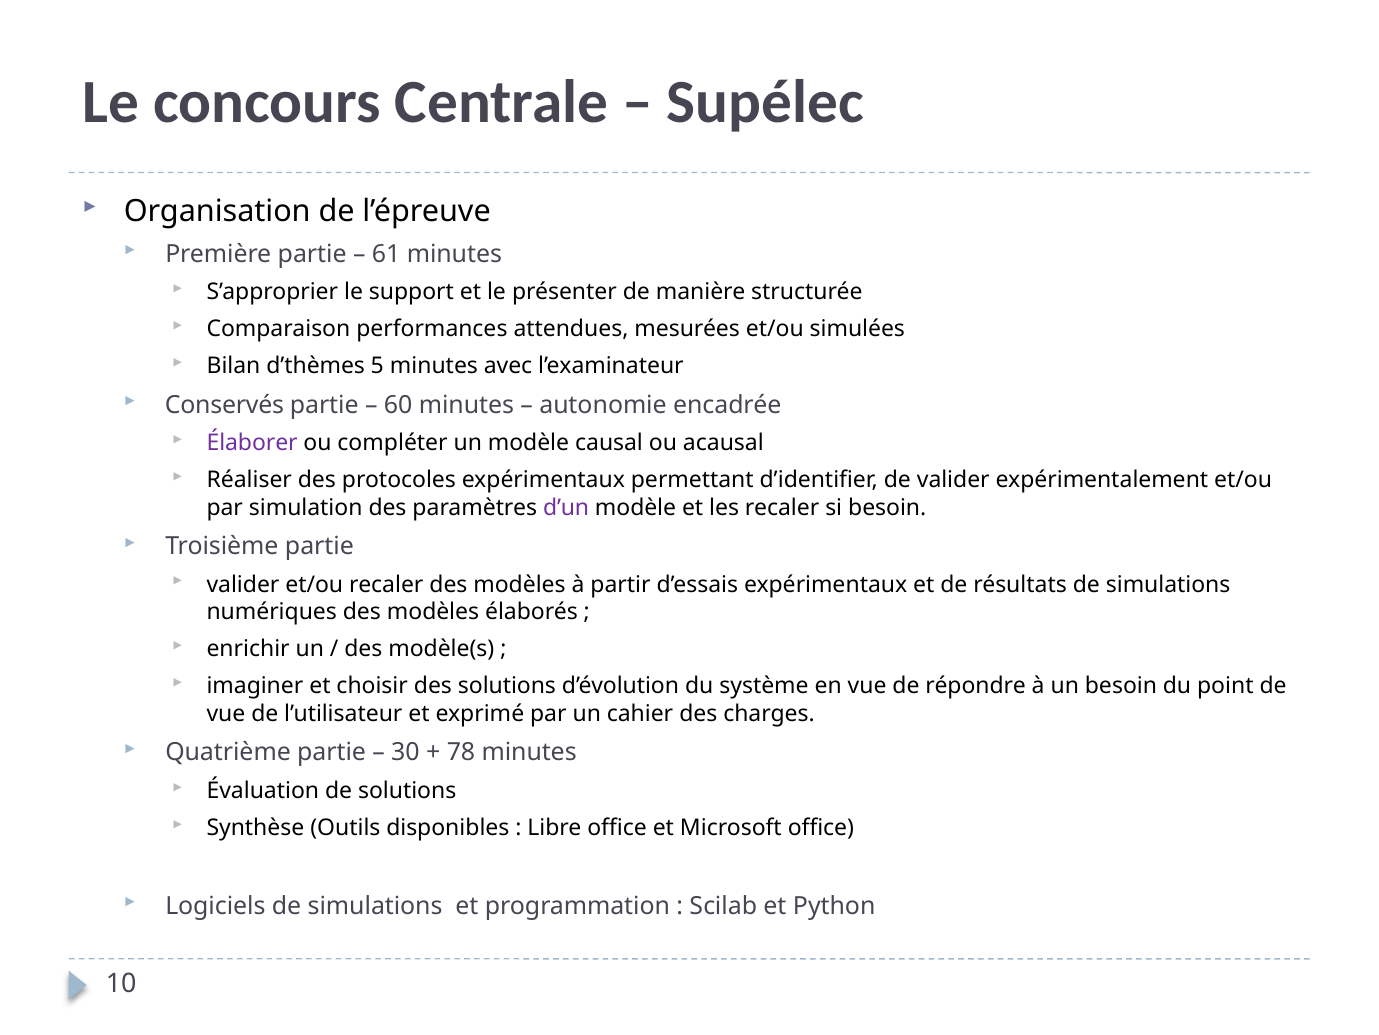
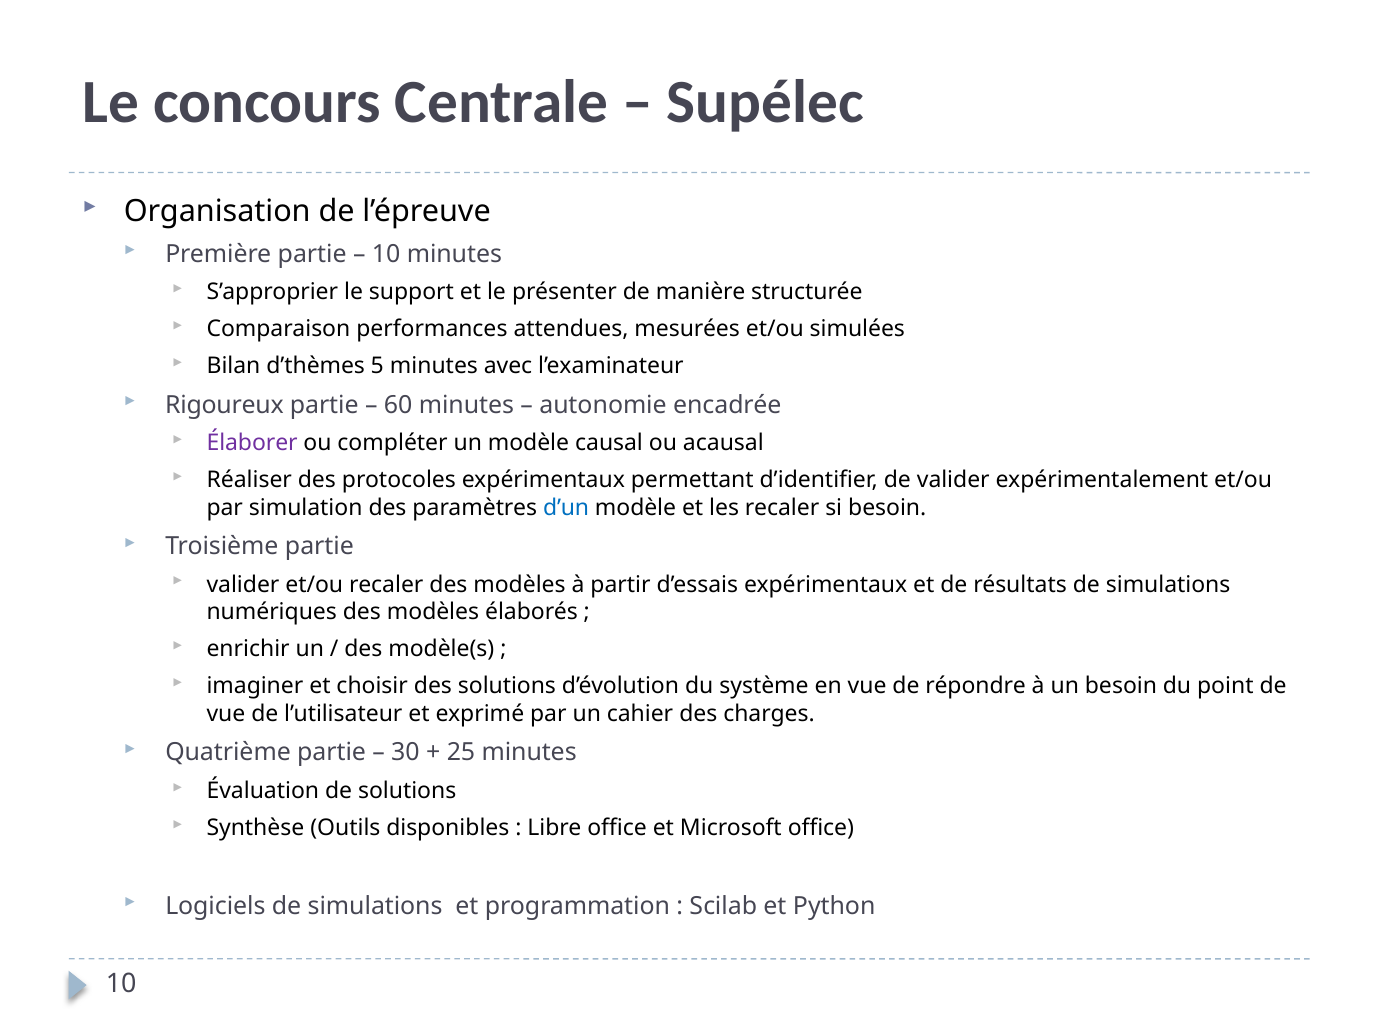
61: 61 -> 10 (386, 254)
Conservés: Conservés -> Rigoureux (224, 405)
d’un colour: purple -> blue (566, 507)
78: 78 -> 25 (461, 752)
